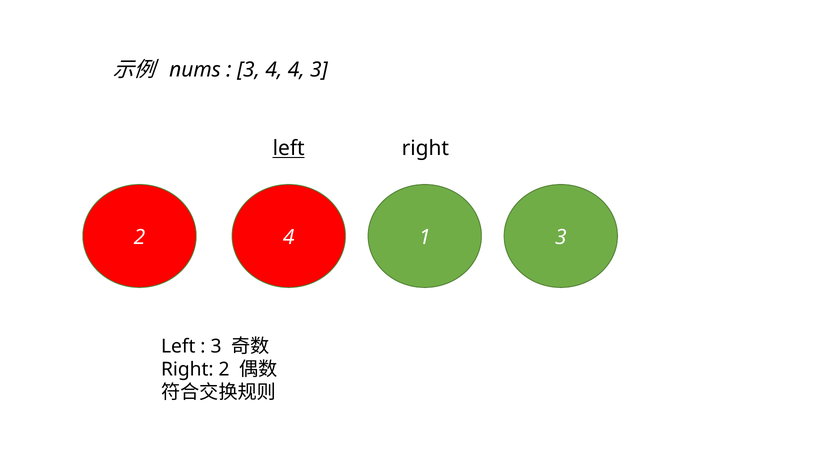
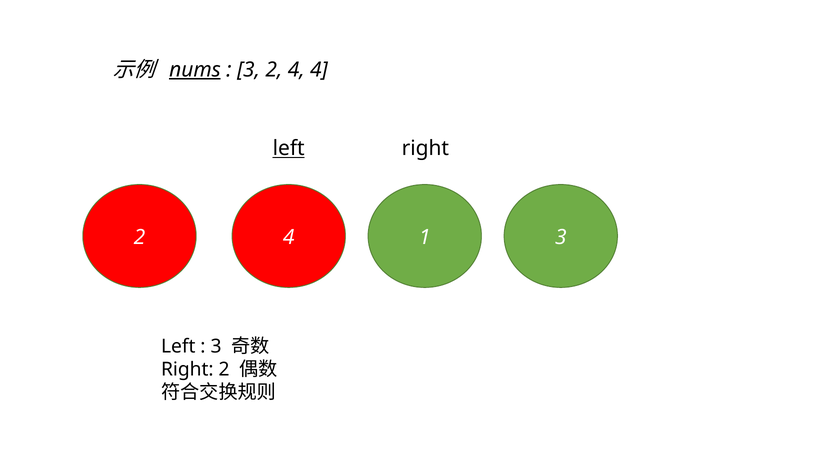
nums underline: none -> present (195, 70)
3 4: 4 -> 2 (274, 70)
4 3: 3 -> 4 (319, 70)
